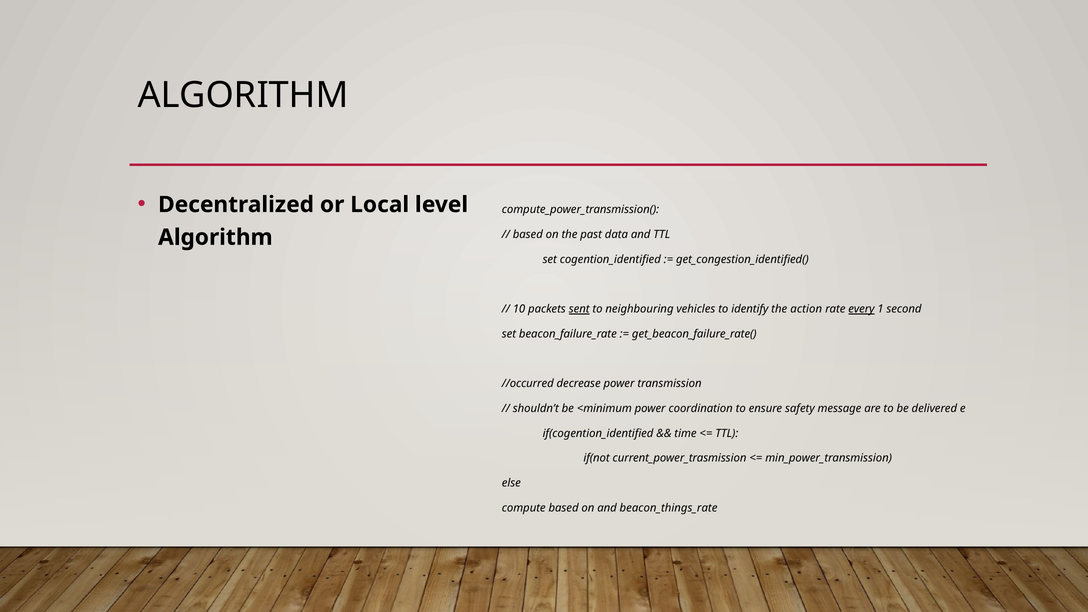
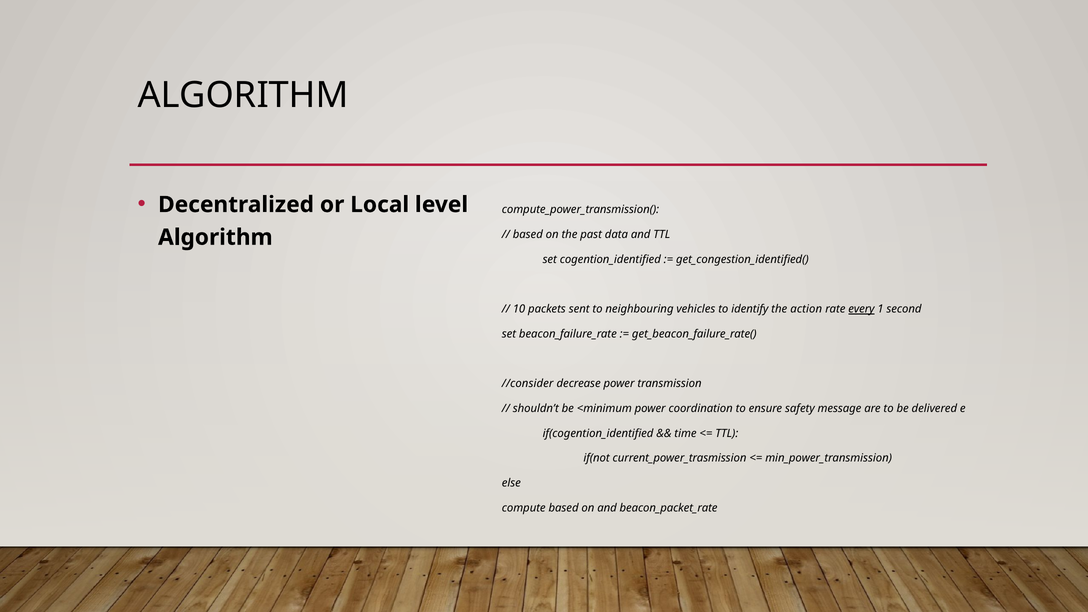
sent underline: present -> none (579, 309)
//occurred: //occurred -> //consider (528, 384)
beacon_things_rate: beacon_things_rate -> beacon_packet_rate (669, 508)
